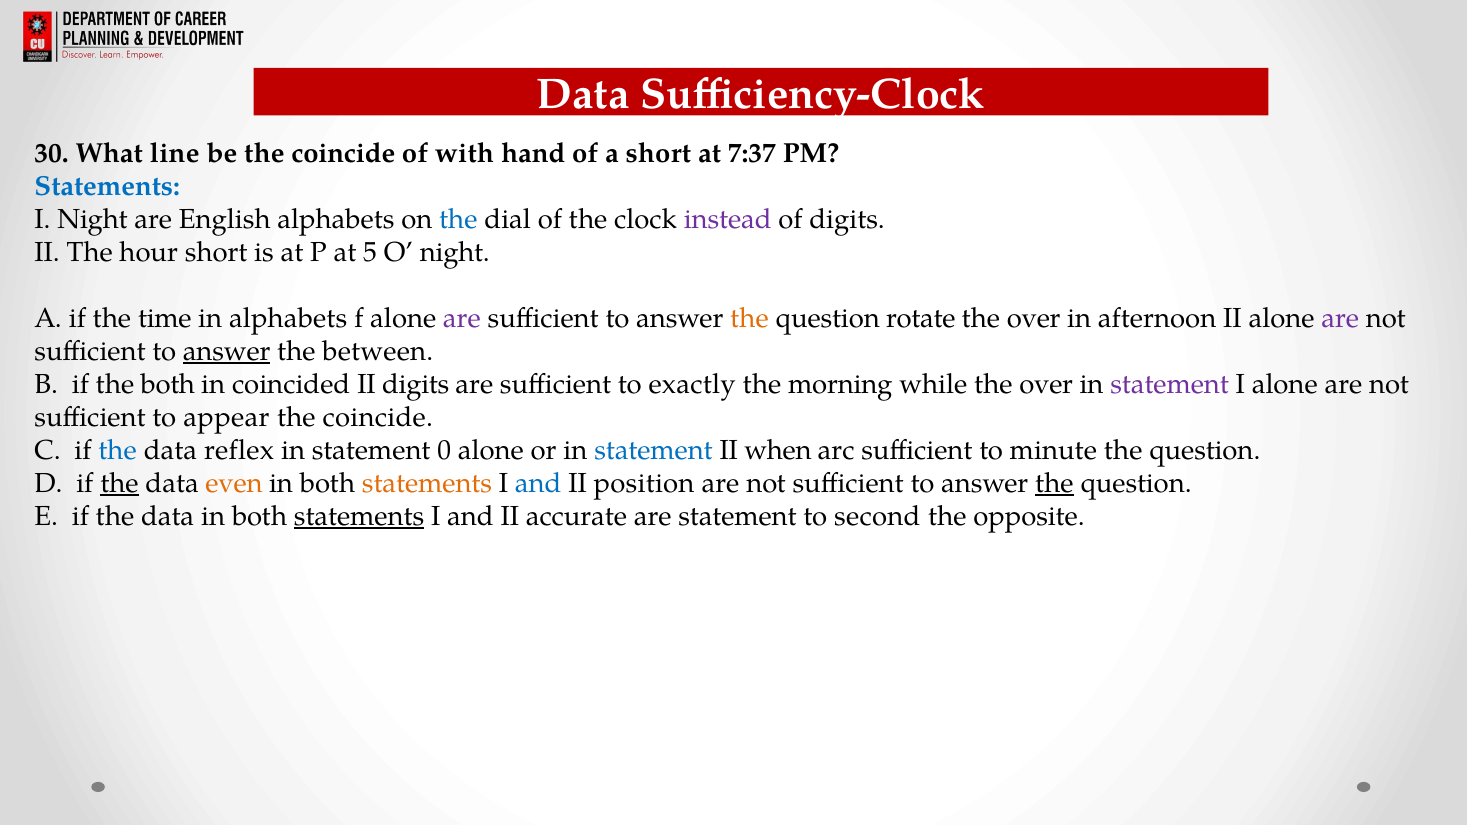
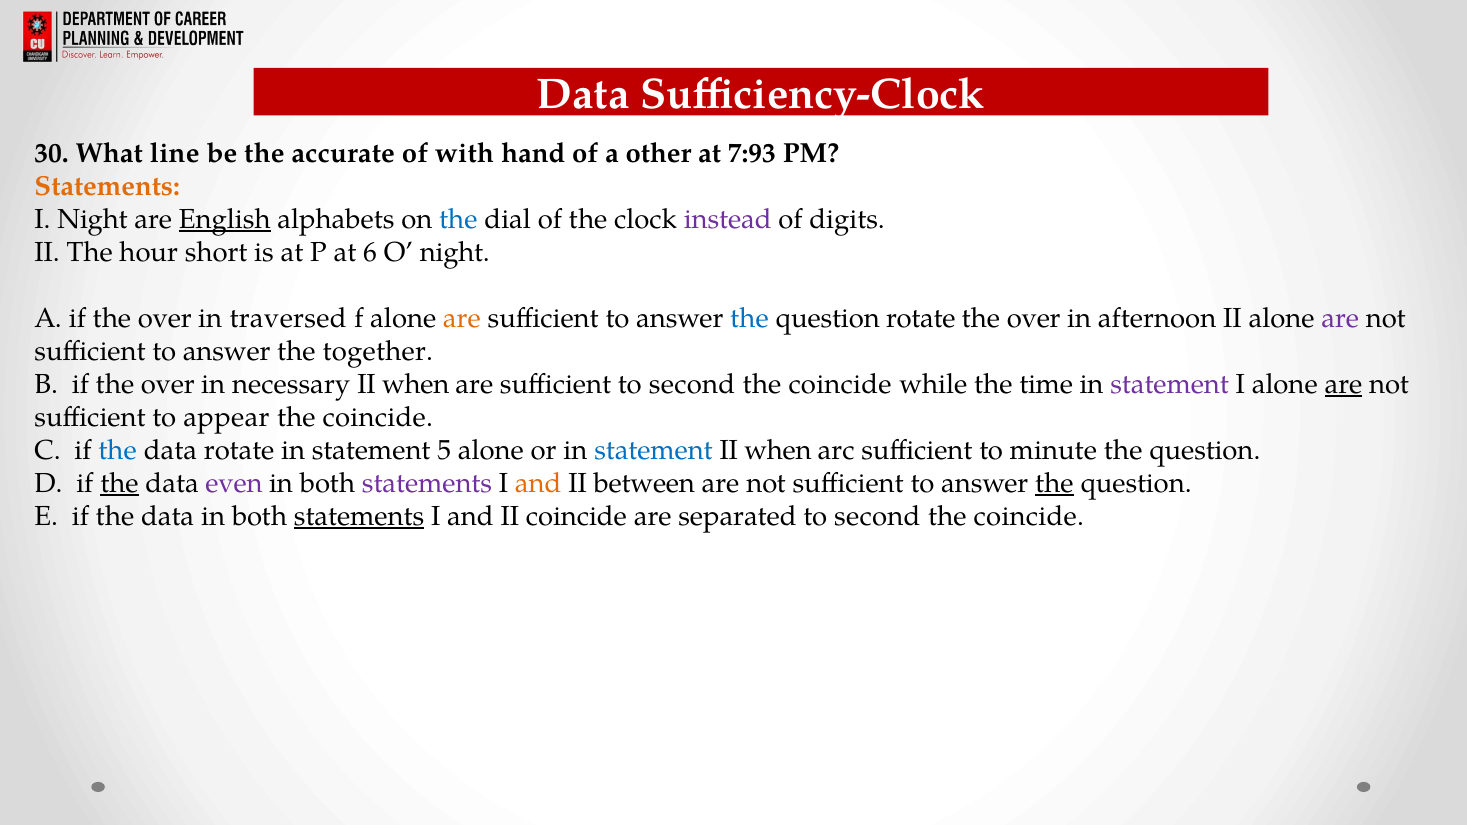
be the coincide: coincide -> accurate (343, 153)
a short: short -> other (658, 153)
7:37: 7:37 -> 7:93 (752, 153)
Statements colour: blue -> orange (107, 186)
English underline: none -> present (225, 219)
5: 5 -> 6 (370, 252)
A if the time: time -> over (165, 318)
in alphabets: alphabets -> traversed (288, 318)
are colour: purple -> orange (462, 318)
the colour: orange -> blue (749, 318)
answer underline: present -> none (227, 351)
between: between -> together (378, 351)
B if the both: both -> over (168, 384)
coincided: coincided -> necessary (291, 384)
digits: digits -> when (416, 384)
sufficient to exactly: exactly -> second (692, 384)
morning: morning -> coincide (840, 384)
while the over: over -> time (1046, 384)
are underline: none -> present (1343, 384)
data reflex: reflex -> rotate (239, 450)
0: 0 -> 5 (444, 450)
even colour: orange -> purple (234, 483)
statements colour: orange -> purple (427, 483)
and colour: blue -> orange (538, 483)
position: position -> between (644, 483)
II accurate: accurate -> coincide (576, 516)
are statement: statement -> separated (737, 516)
opposite: opposite -> coincide (1029, 516)
